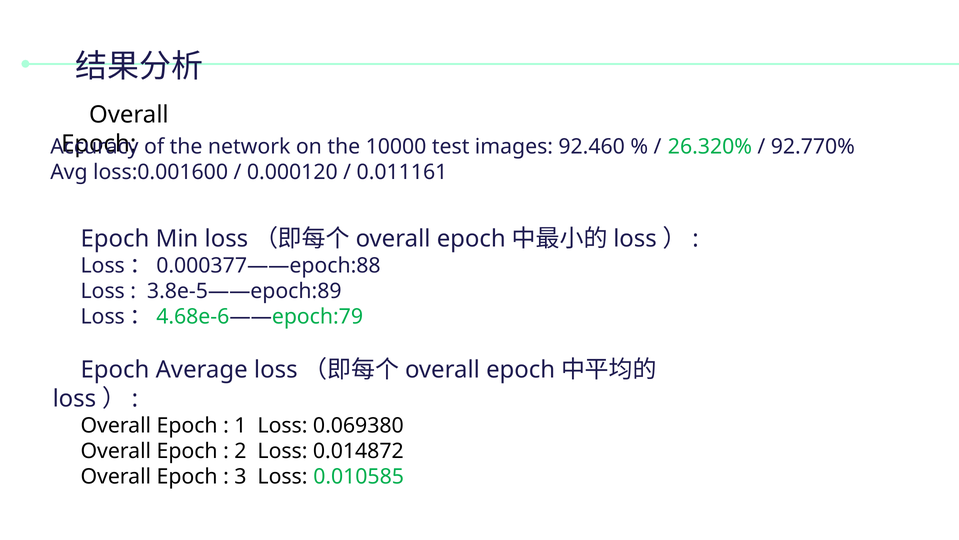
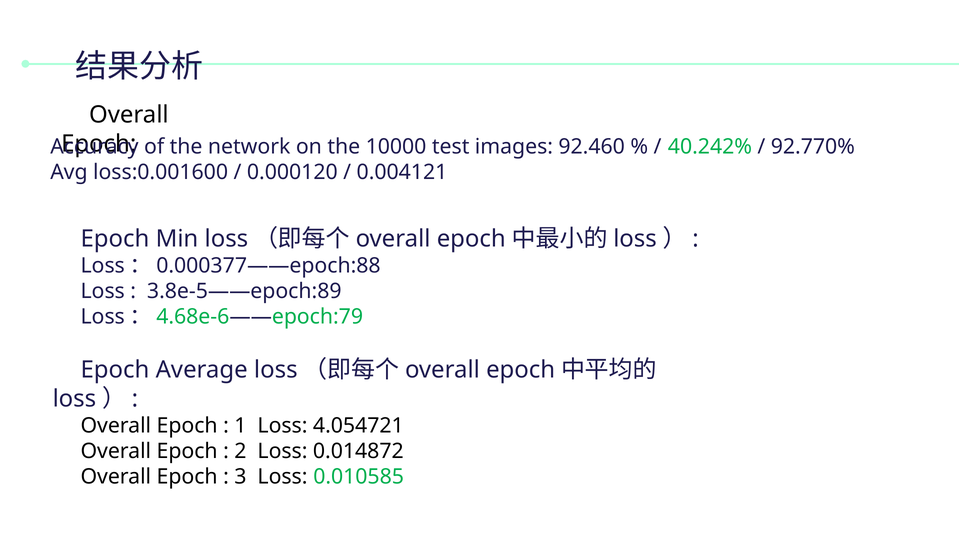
26.320%: 26.320% -> 40.242% (710, 147)
0.011161: 0.011161 -> 0.004121 (402, 172)
0.069380: 0.069380 -> 4.054721 (358, 425)
